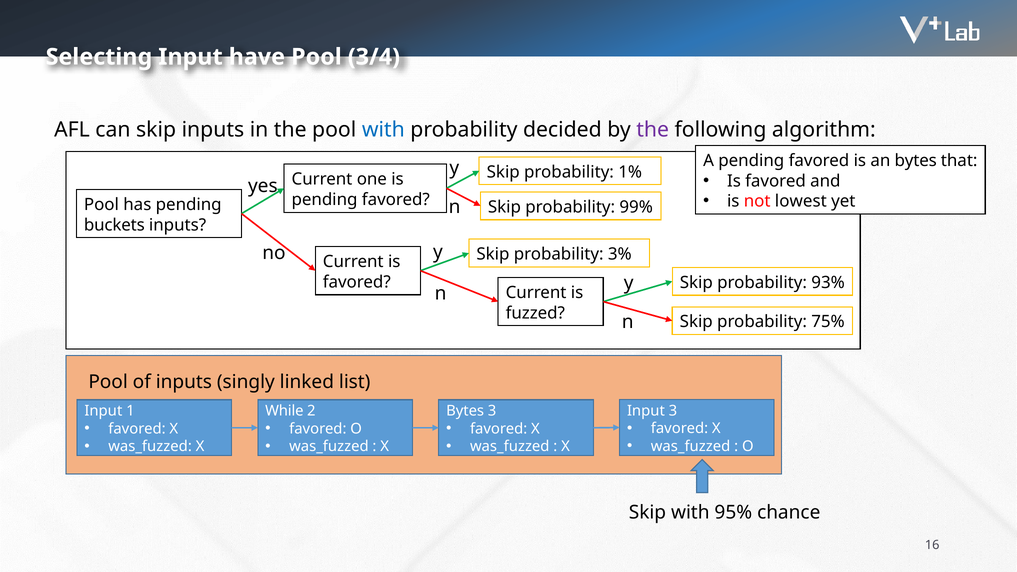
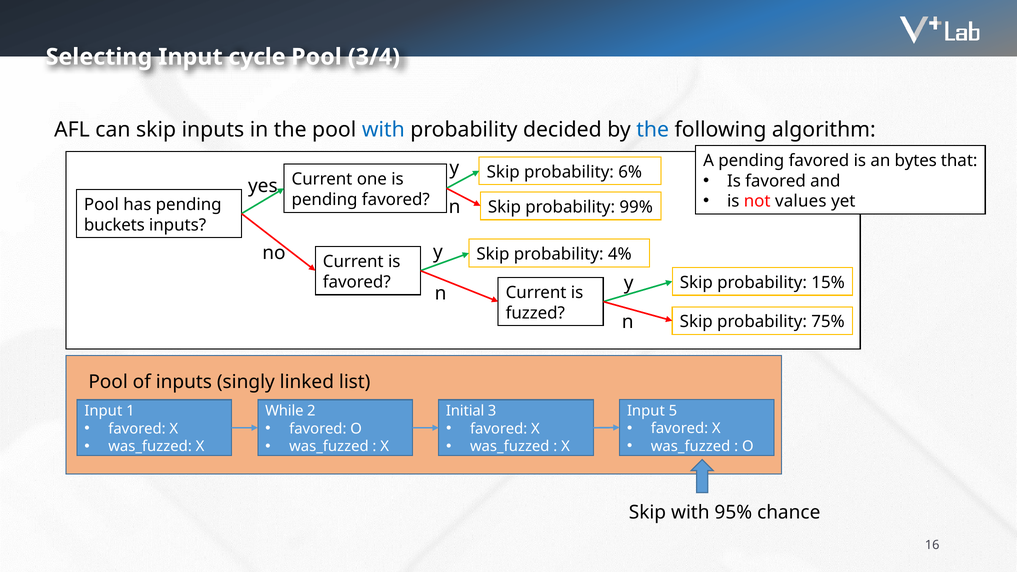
have: have -> cycle (257, 57)
the colour: purple -> blue (653, 130)
1%: 1% -> 6% (630, 172)
lowest: lowest -> values (801, 201)
3%: 3% -> 4% (620, 254)
93%: 93% -> 15% (828, 283)
Input 3: 3 -> 5 (673, 411)
Bytes: Bytes -> Initial (465, 411)
